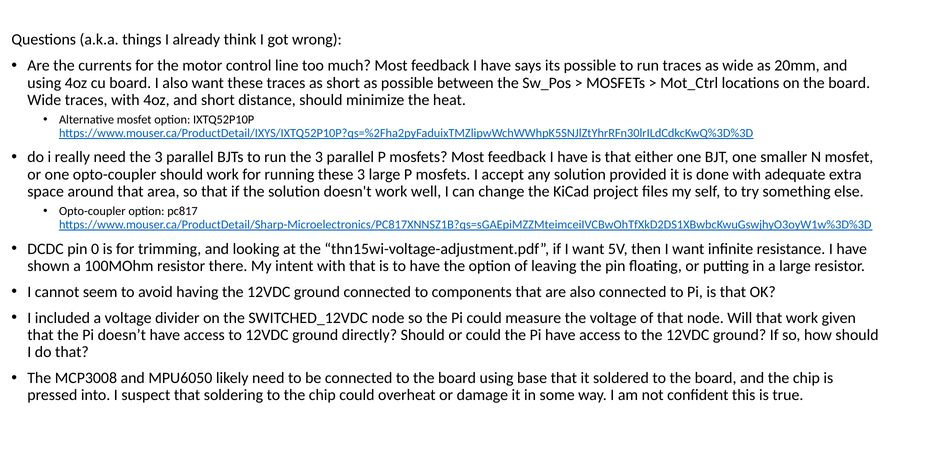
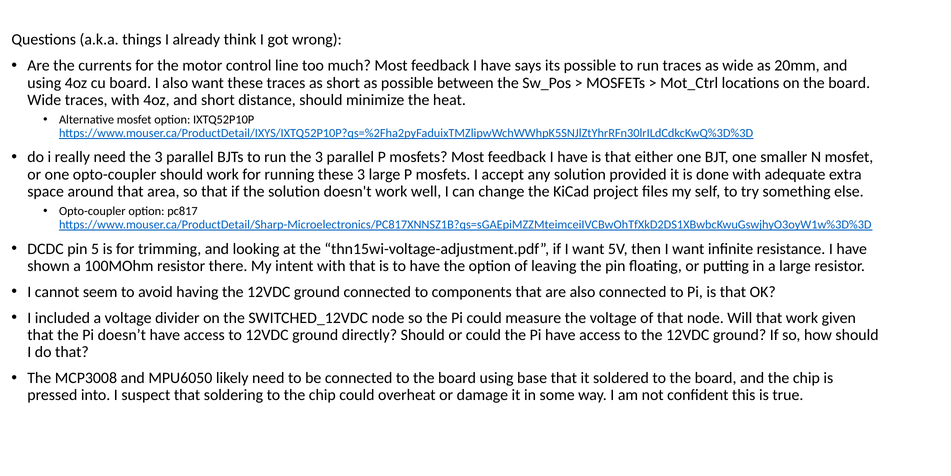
0: 0 -> 5 (95, 249)
